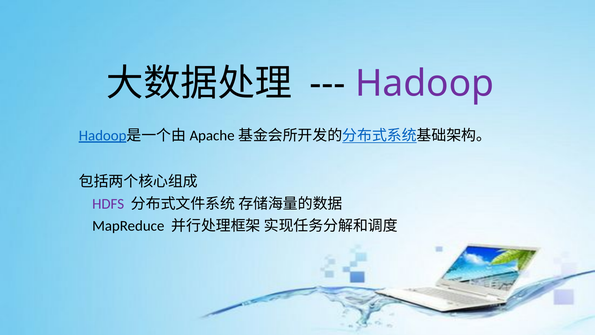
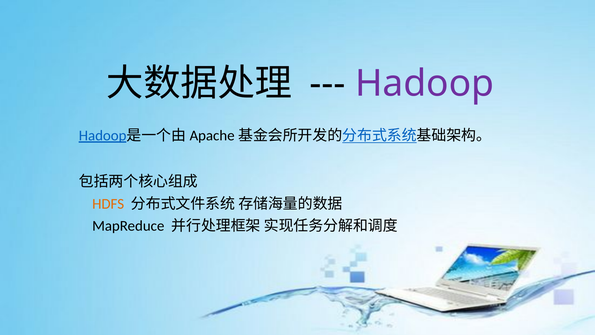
HDFS colour: purple -> orange (108, 204)
